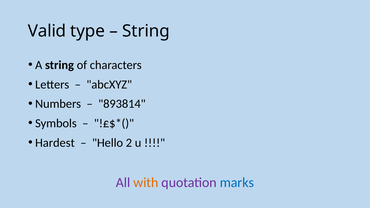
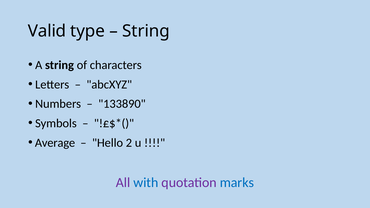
893814: 893814 -> 133890 (122, 104)
Hardest: Hardest -> Average (55, 143)
with colour: orange -> blue (146, 183)
